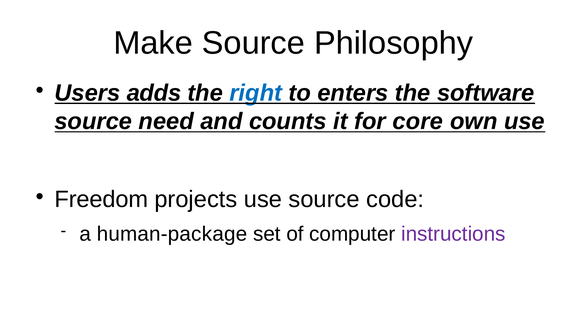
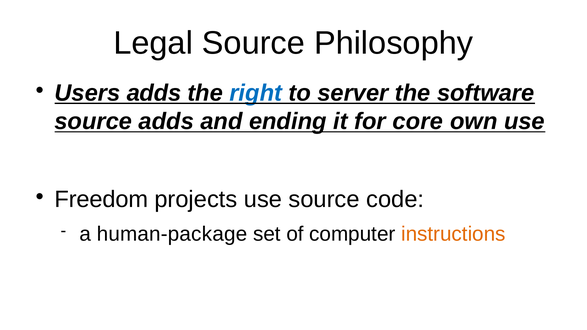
Make: Make -> Legal (153, 43)
enters: enters -> server (353, 93)
source need: need -> adds (166, 122)
counts: counts -> ending (288, 122)
instructions colour: purple -> orange (453, 234)
